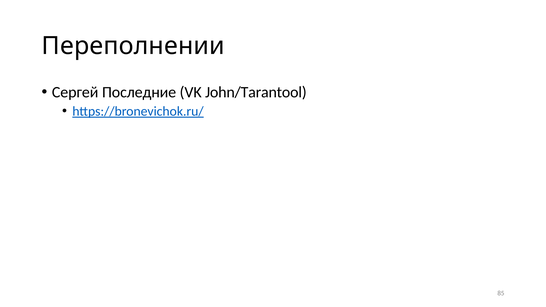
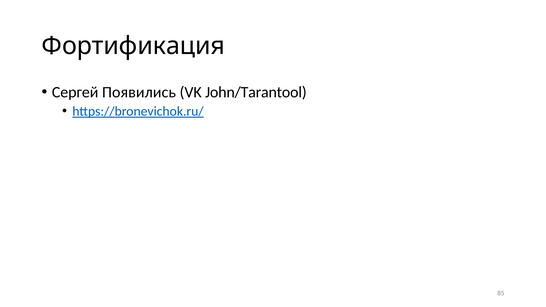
Переполнении: Переполнении -> Фортификация (133, 46)
Последние: Последние -> Появились (139, 92)
